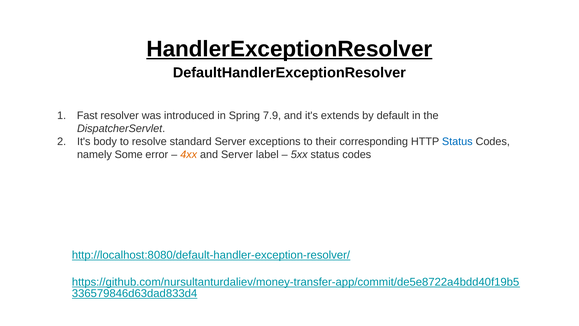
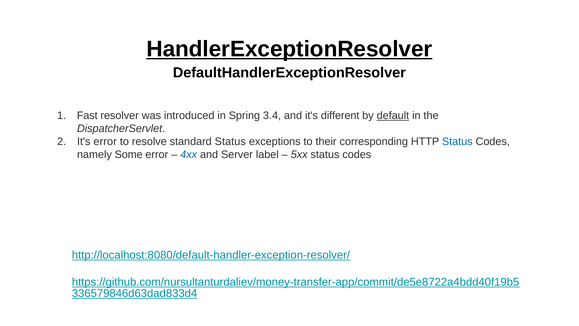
7.9: 7.9 -> 3.4 (272, 115)
extends: extends -> different (340, 115)
default underline: none -> present (393, 115)
It's body: body -> error (105, 142)
standard Server: Server -> Status (230, 142)
4xx colour: orange -> blue (189, 155)
